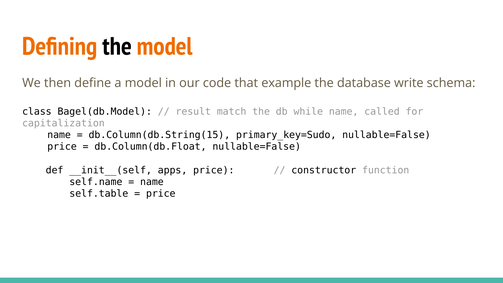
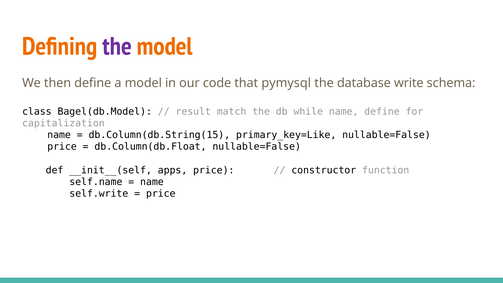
the colour: black -> purple (117, 46)
example: example -> pymysql (286, 83)
name called: called -> define (382, 111)
primary_key=Sudo: primary_key=Sudo -> primary_key=Like (286, 135)
self.table: self.table -> self.write (99, 194)
